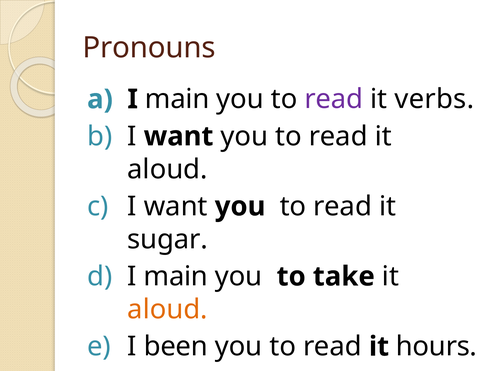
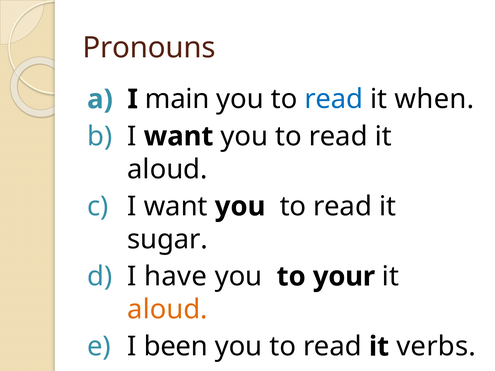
read colour: purple -> blue (334, 99)
verbs: verbs -> when (434, 99)
main: main -> have (176, 277)
take: take -> your (344, 277)
hours: hours -> verbs (436, 347)
